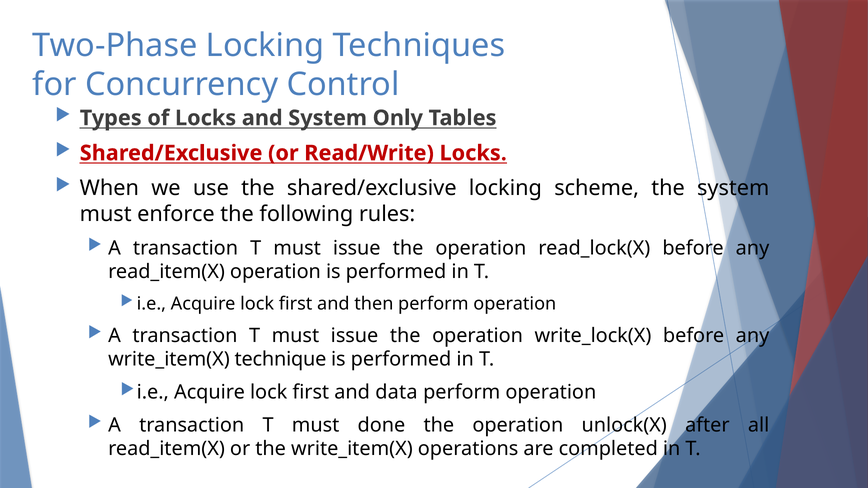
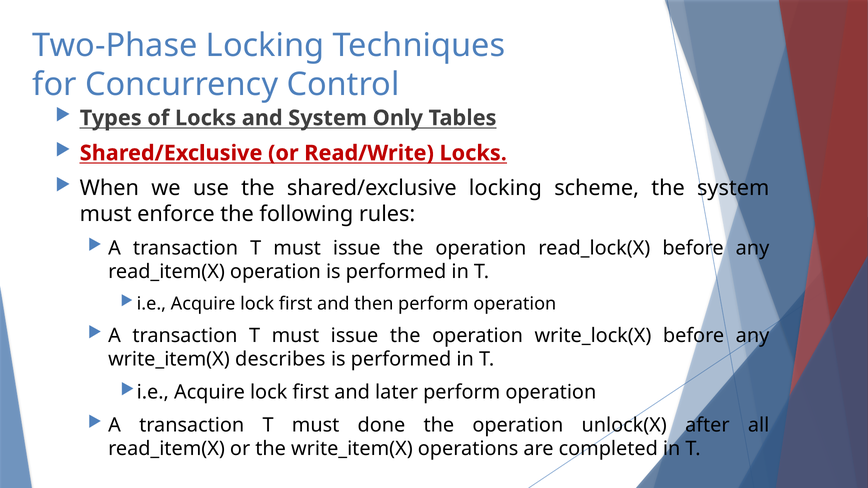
technique: technique -> describes (280, 359)
data: data -> later (397, 392)
